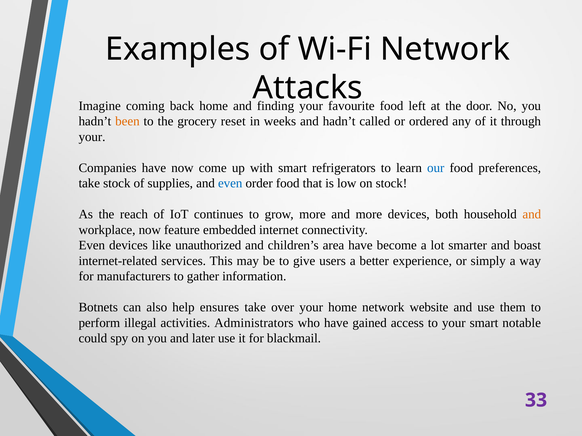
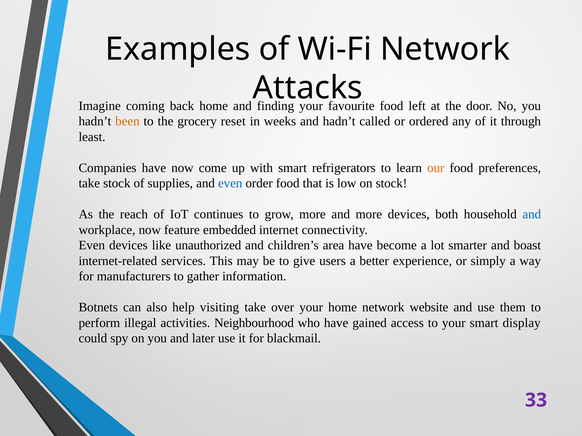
your: your -> least (92, 137)
our colour: blue -> orange (436, 168)
and colour: orange -> blue (532, 215)
ensures: ensures -> visiting (219, 308)
Administrators: Administrators -> Neighbourhood (254, 323)
notable: notable -> display (522, 323)
